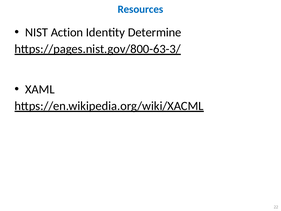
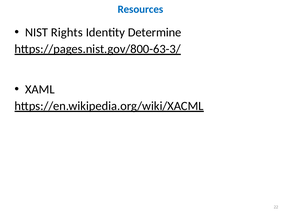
Action: Action -> Rights (67, 32)
